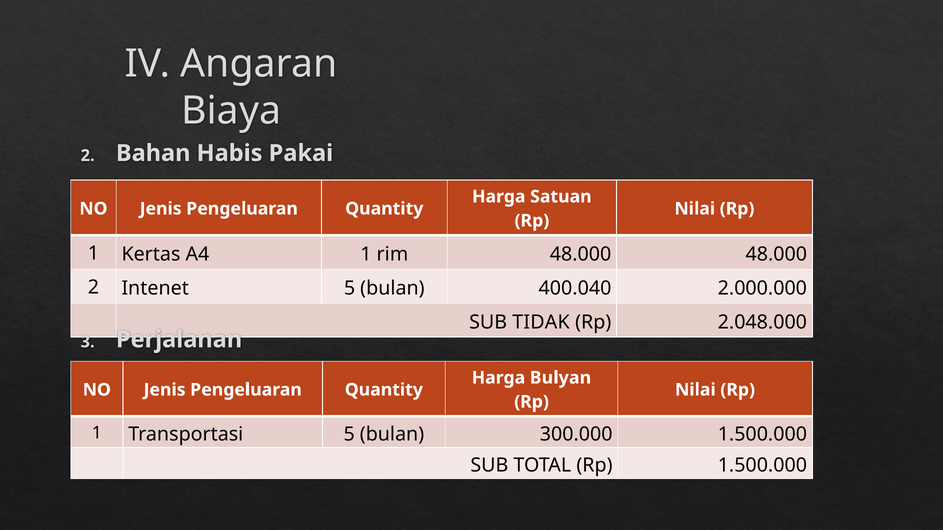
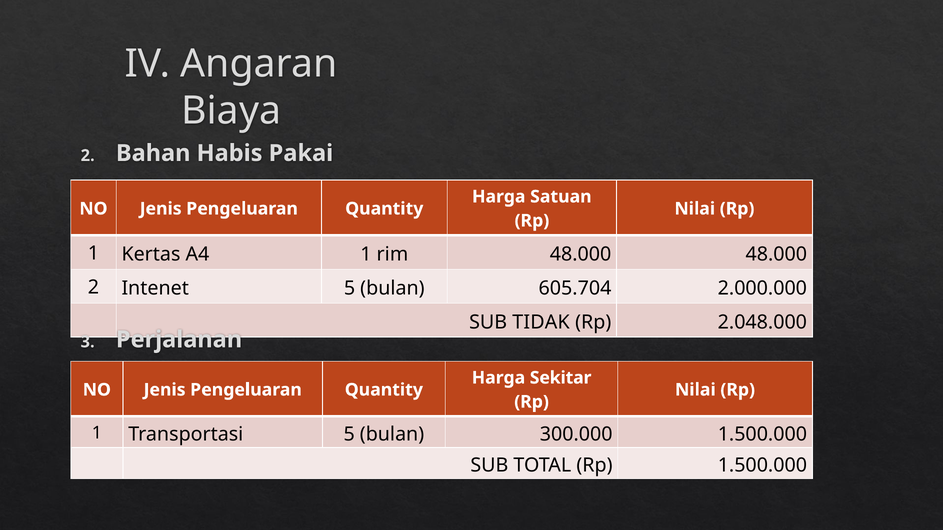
400.040: 400.040 -> 605.704 (575, 289)
Bulyan: Bulyan -> Sekitar (561, 378)
